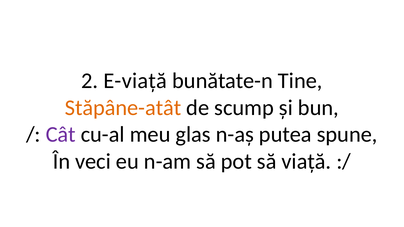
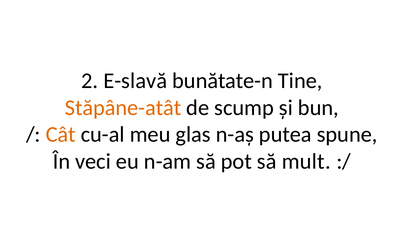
E-viață: E-viață -> E-slavă (135, 81)
Cât colour: purple -> orange (61, 135)
viață: viață -> mult (306, 162)
